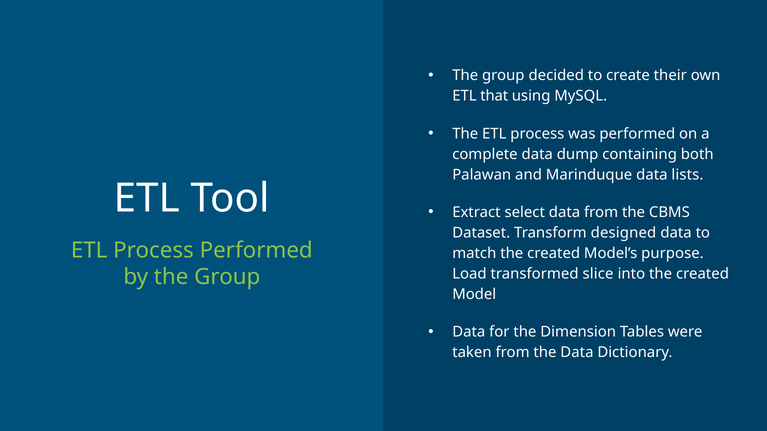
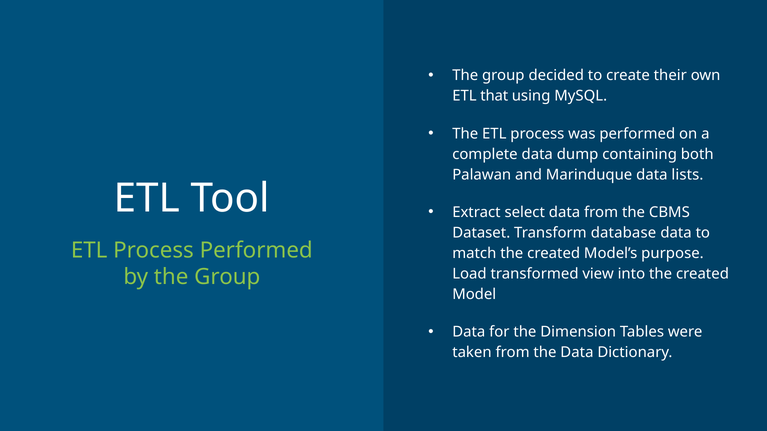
designed: designed -> database (623, 233)
slice: slice -> view (598, 274)
